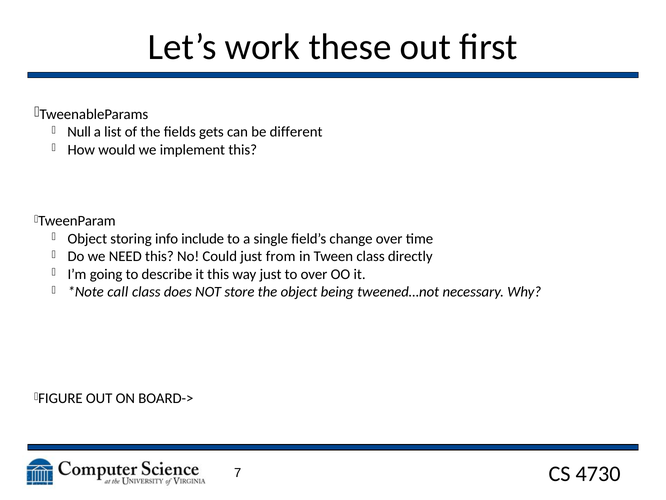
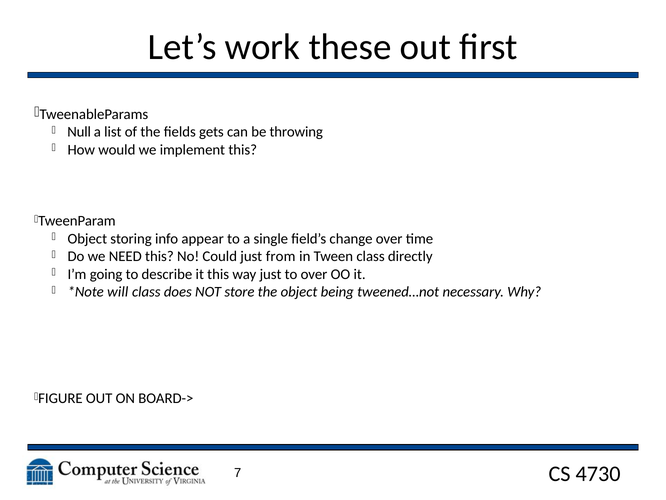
different: different -> throwing (296, 132)
include: include -> appear (203, 238)
call: call -> will (118, 292)
